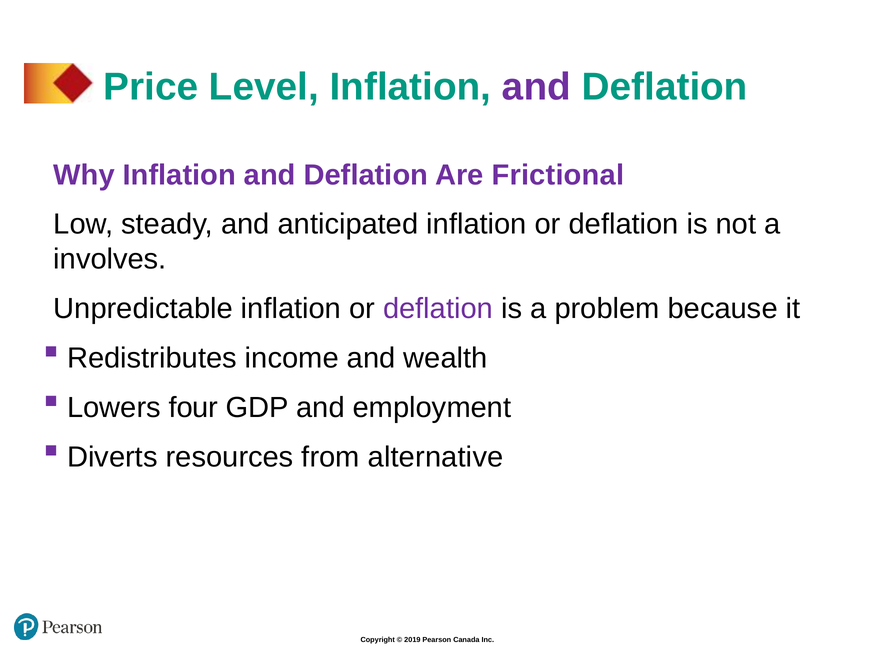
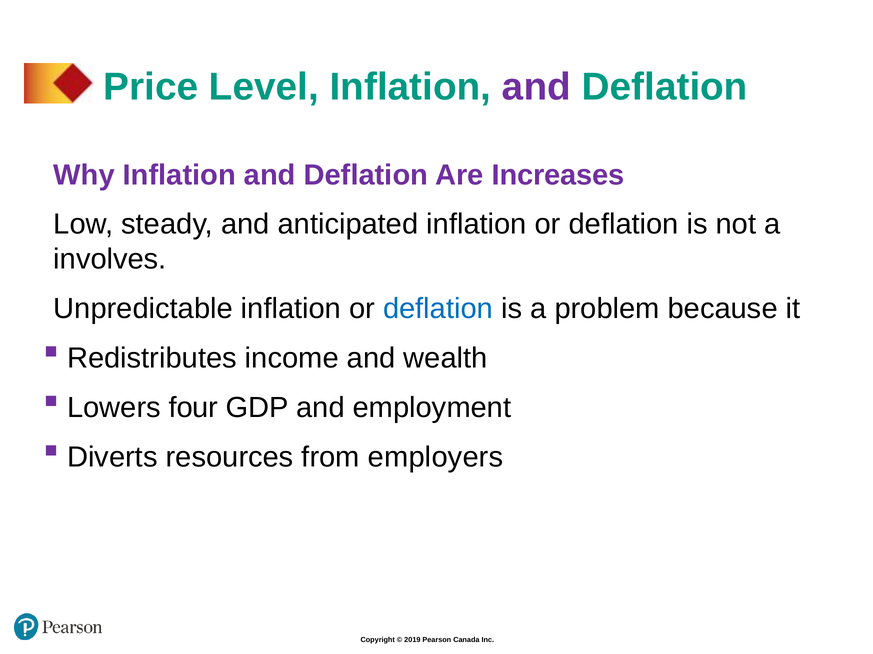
Frictional: Frictional -> Increases (558, 175)
deflation colour: purple -> blue (438, 309)
alternative: alternative -> employers (436, 458)
